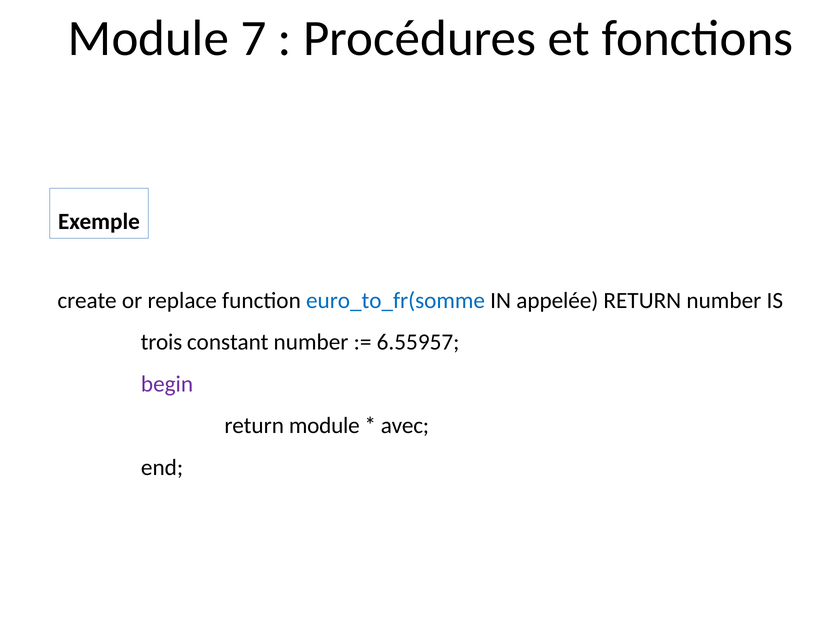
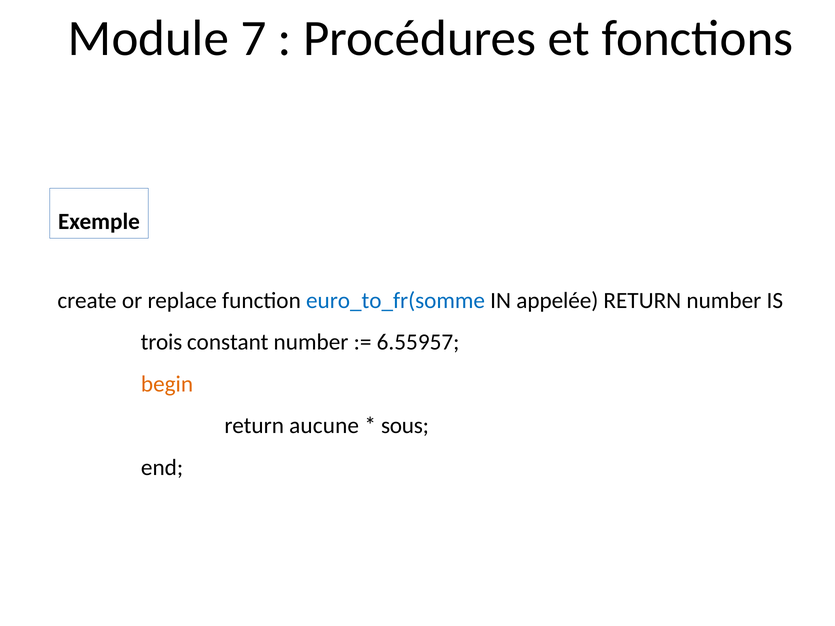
begin colour: purple -> orange (167, 384)
return module: module -> aucune (324, 426)
avec: avec -> sous (405, 426)
